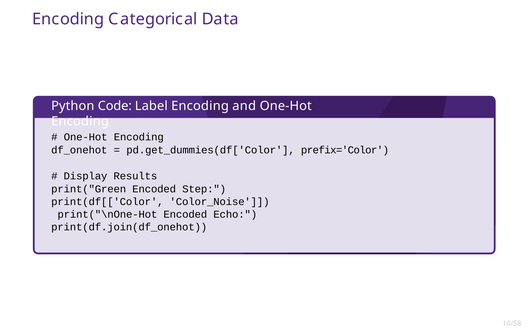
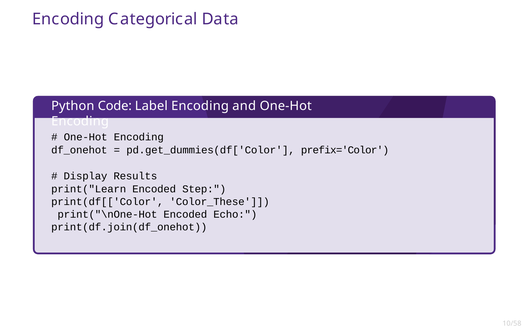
print("Green: print("Green -> print("Learn (89, 189)
Color_Noise: Color_Noise -> Color_These (220, 202)
